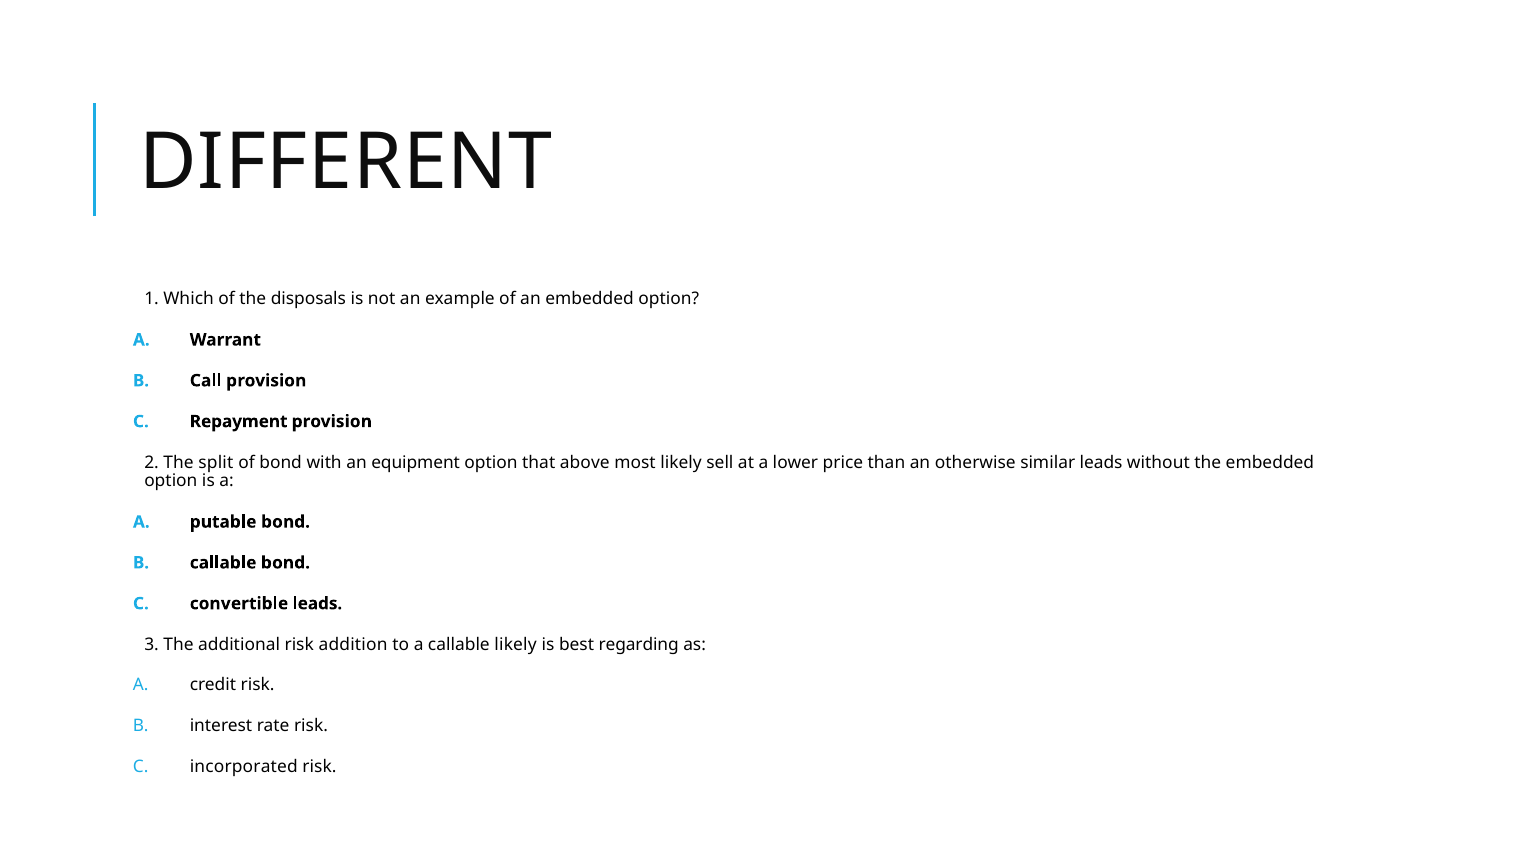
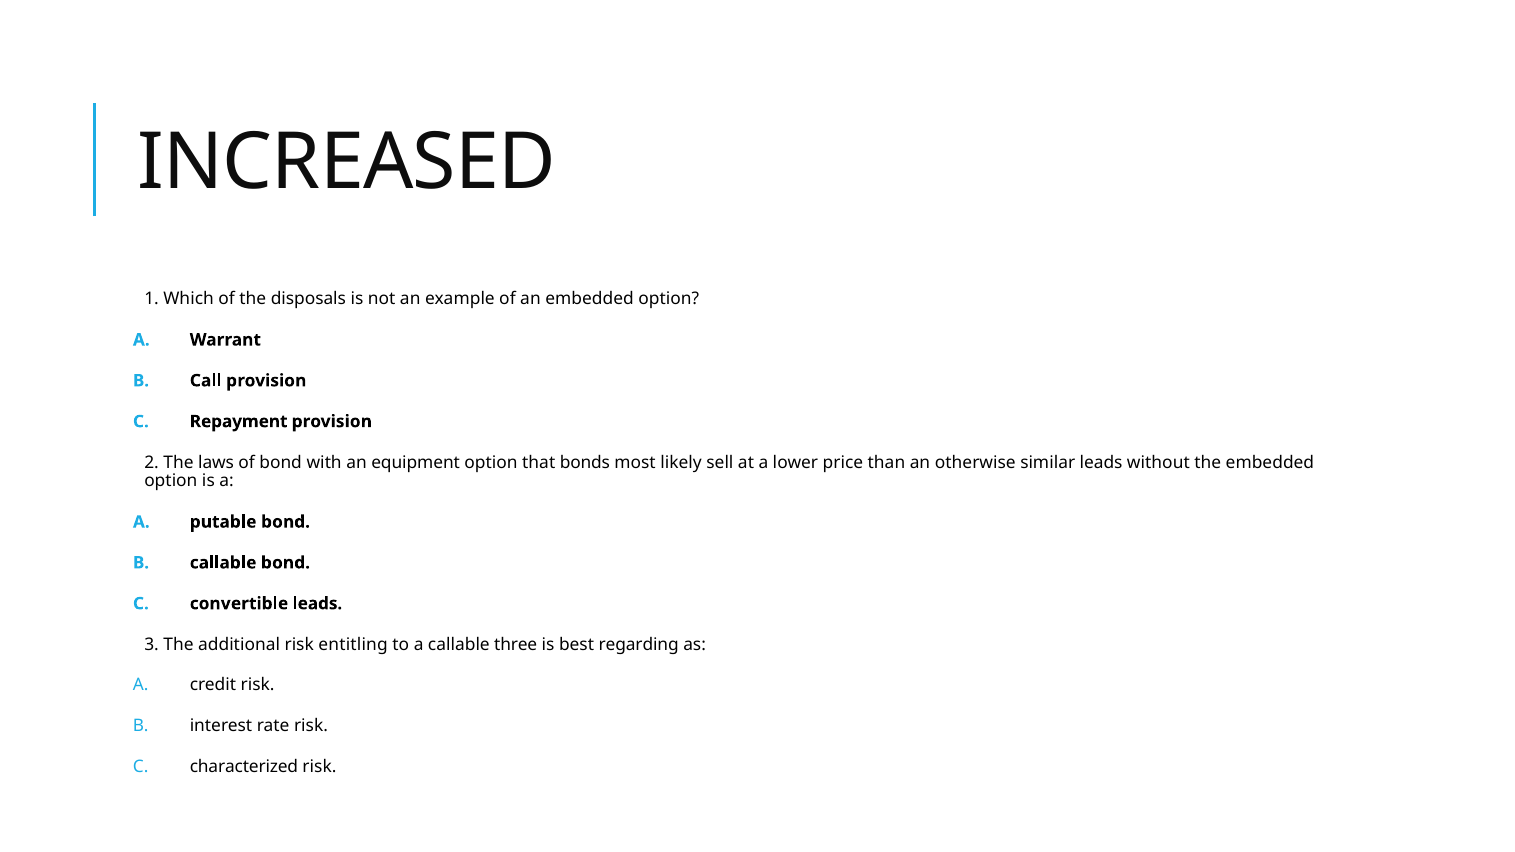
DIFFERENT: DIFFERENT -> INCREASED (347, 163)
split: split -> laws (216, 462)
above: above -> bonds (585, 462)
addition: addition -> entitling (353, 645)
callable likely: likely -> three (516, 645)
incorporated: incorporated -> characterized (244, 767)
